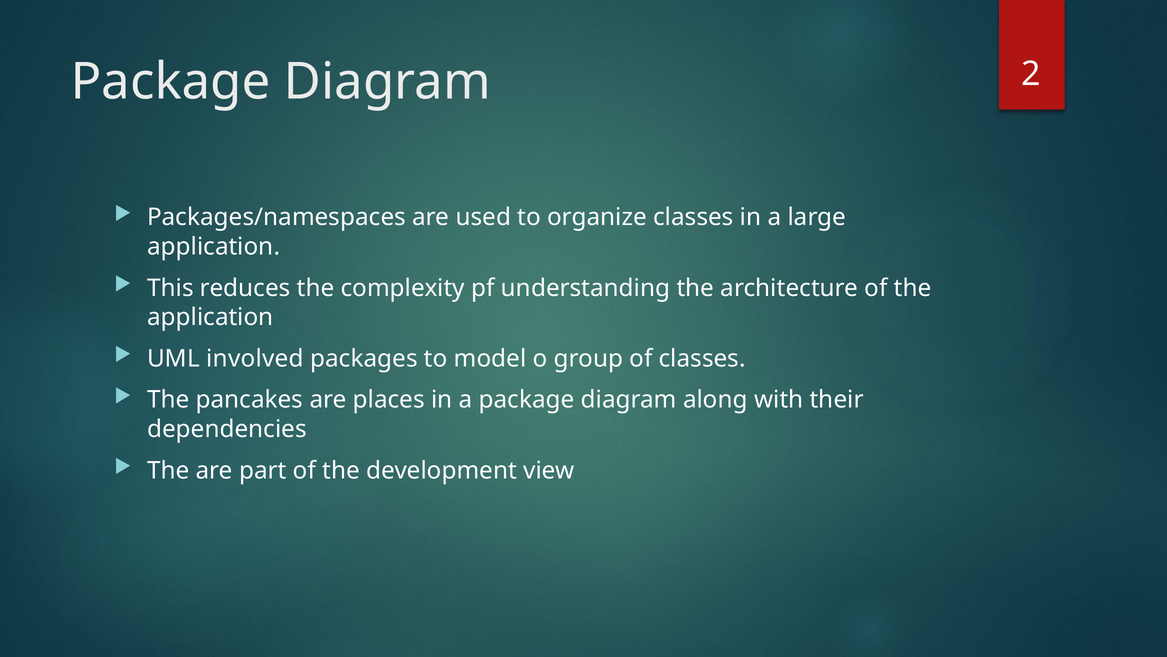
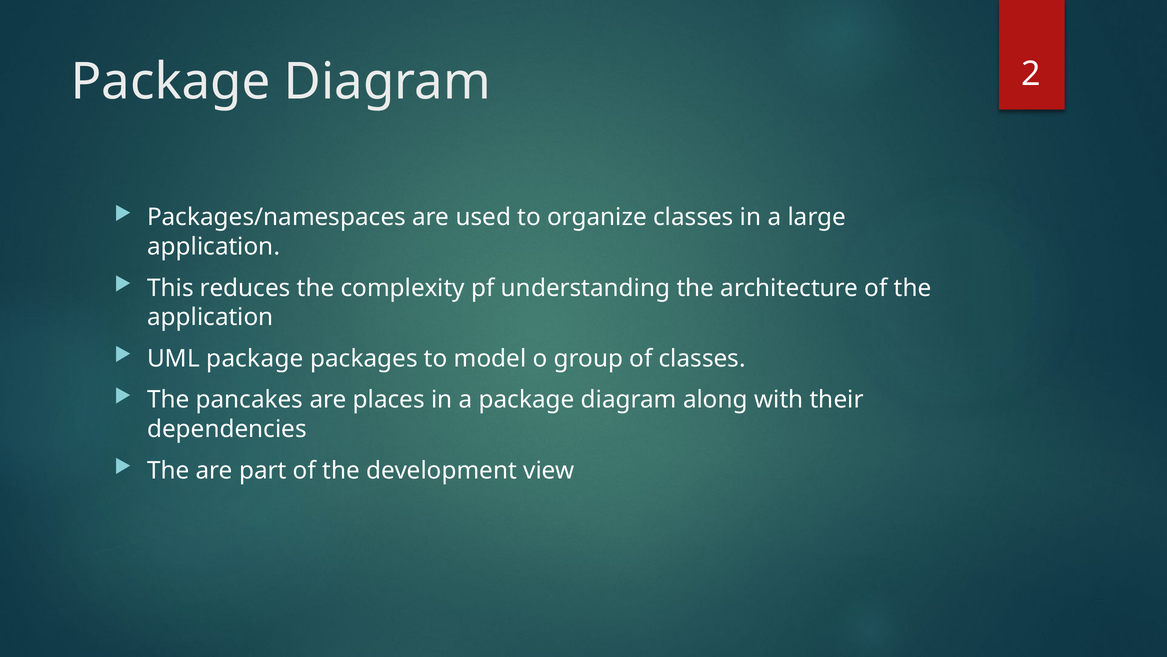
UML involved: involved -> package (255, 358)
